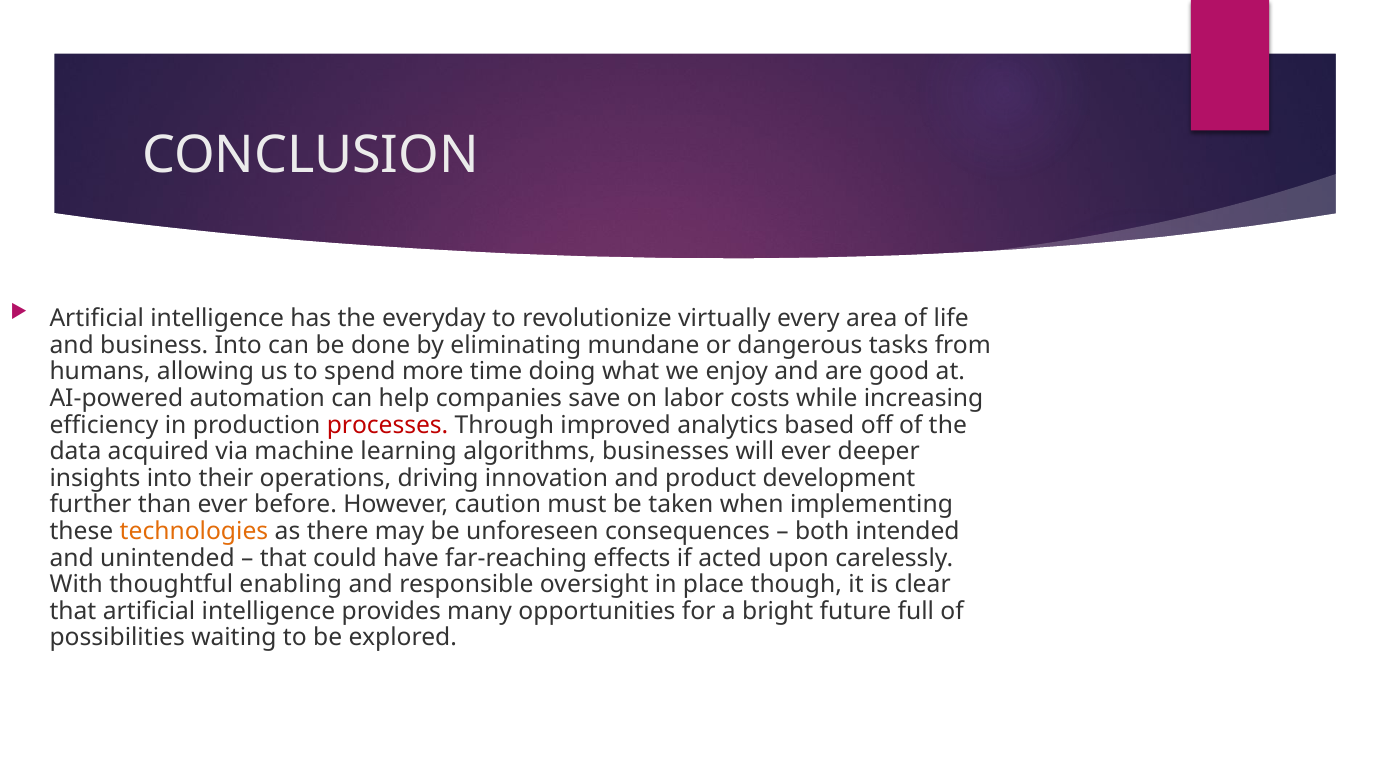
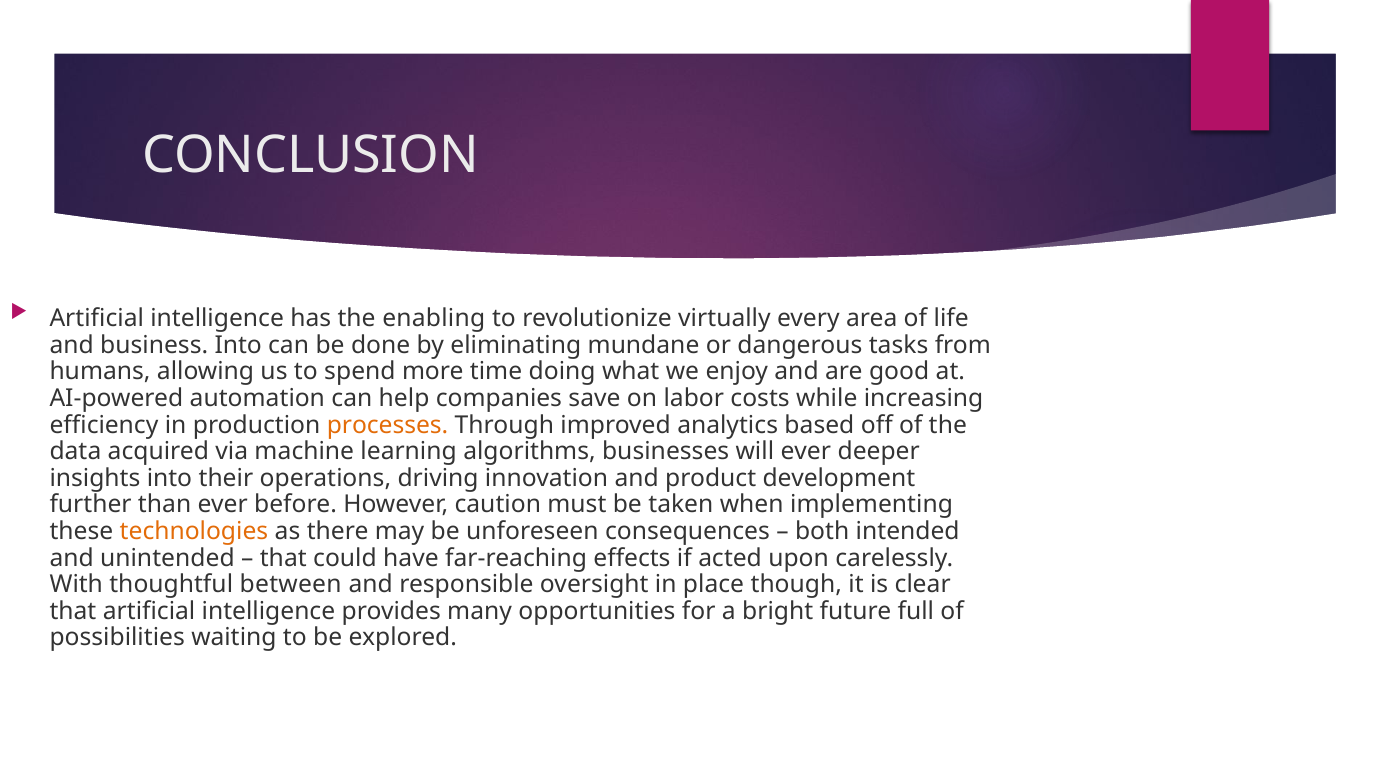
everyday: everyday -> enabling (434, 319)
processes colour: red -> orange (388, 425)
enabling: enabling -> between (291, 585)
